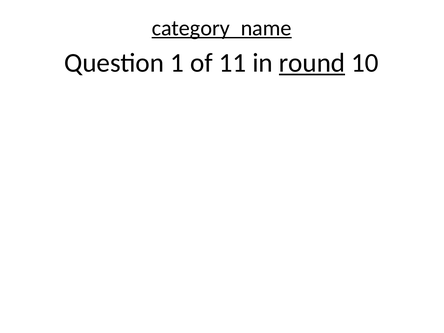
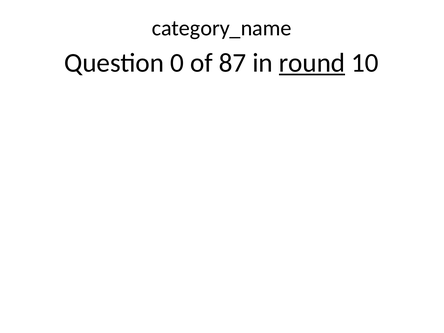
category_name underline: present -> none (222, 28)
1: 1 -> 0 (177, 63)
11: 11 -> 87 (232, 63)
